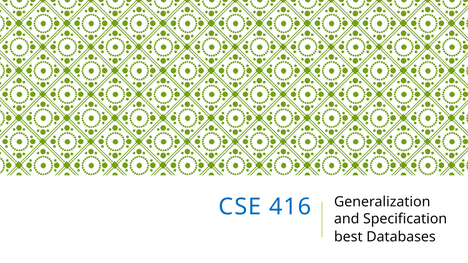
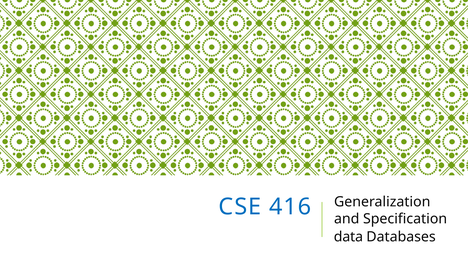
best: best -> data (348, 237)
